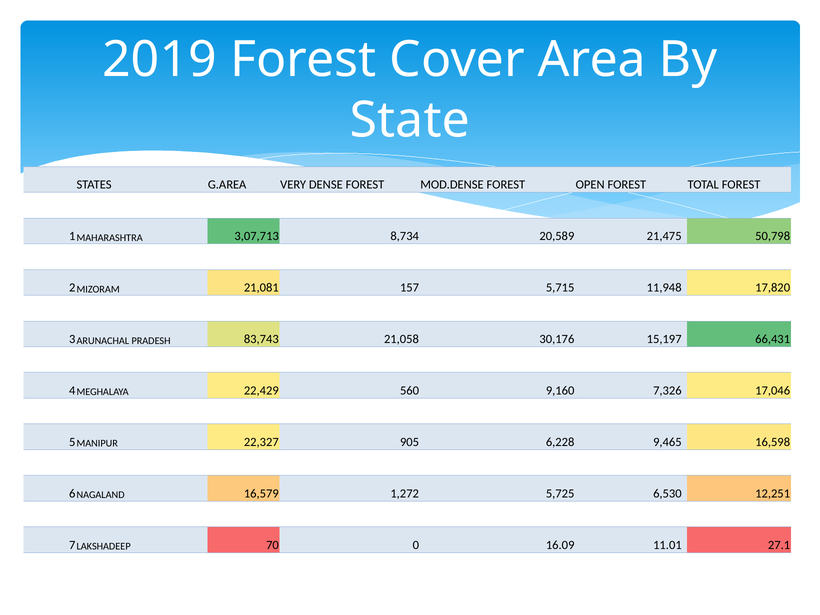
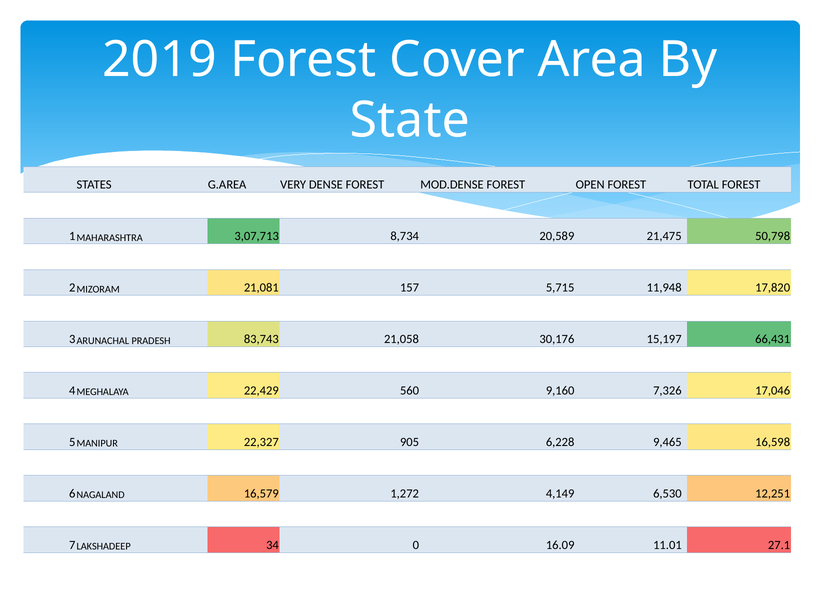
5,725: 5,725 -> 4,149 (560, 494)
70: 70 -> 34 (273, 545)
